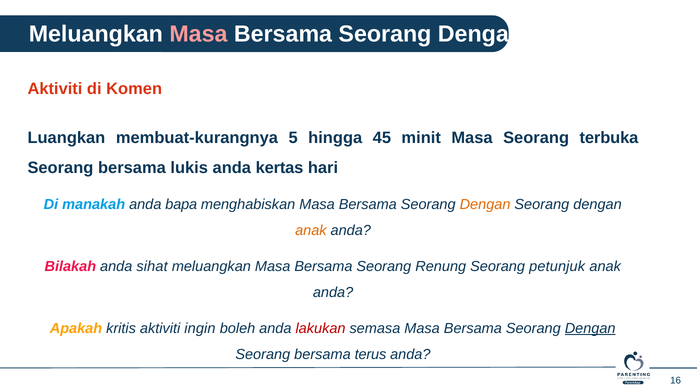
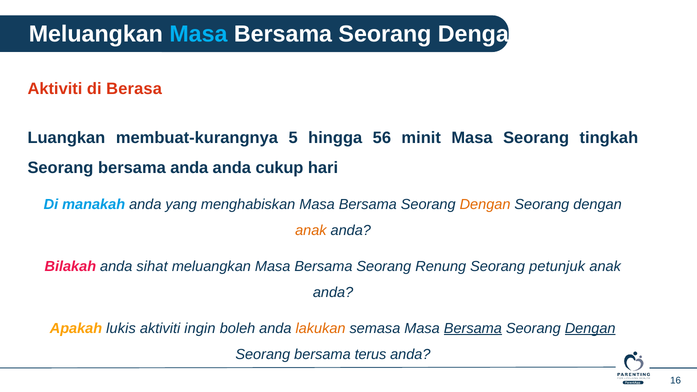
Masa colour: pink -> light blue (198, 34)
Komen: Komen -> Berasa (134, 89)
45: 45 -> 56 (382, 138)
terbuka: terbuka -> tingkah (609, 138)
bersama lukis: lukis -> anda (189, 168)
kertas: kertas -> cukup (280, 168)
bapa: bapa -> yang (181, 204)
kritis: kritis -> lukis (121, 328)
lakukan colour: red -> orange (321, 328)
Bersama underline: none -> present (473, 328)
